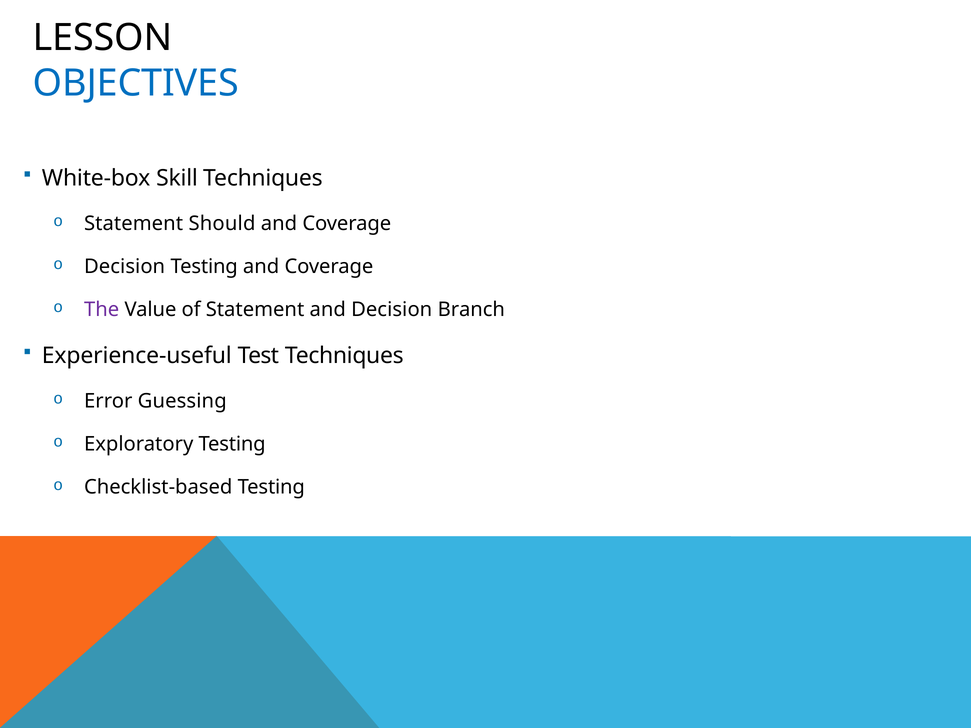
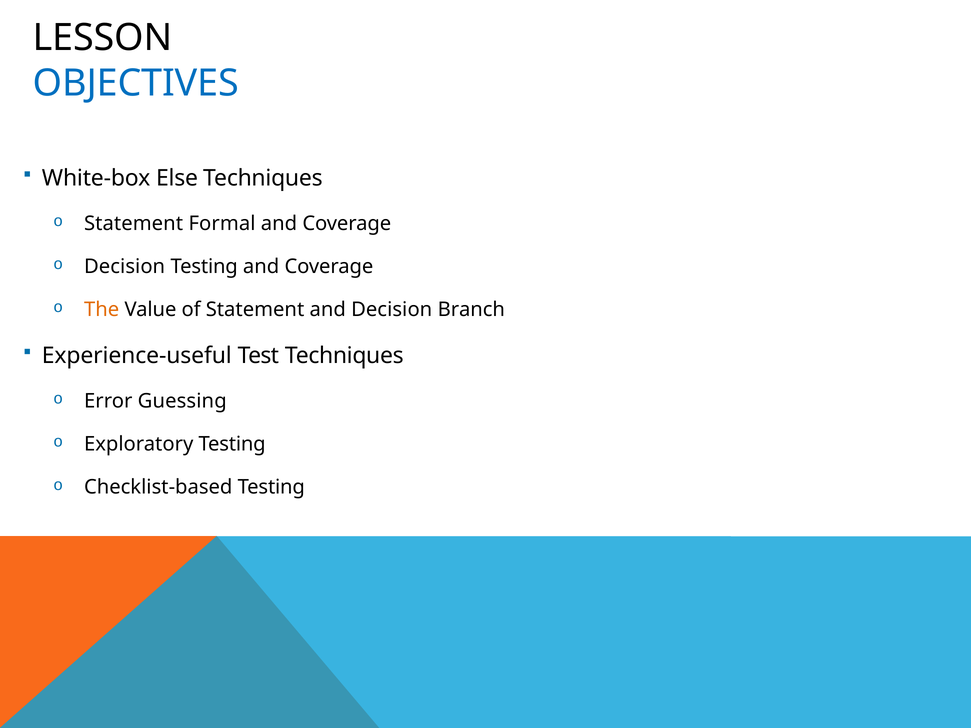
Skill: Skill -> Else (177, 178)
Should: Should -> Formal (222, 223)
The colour: purple -> orange (102, 310)
